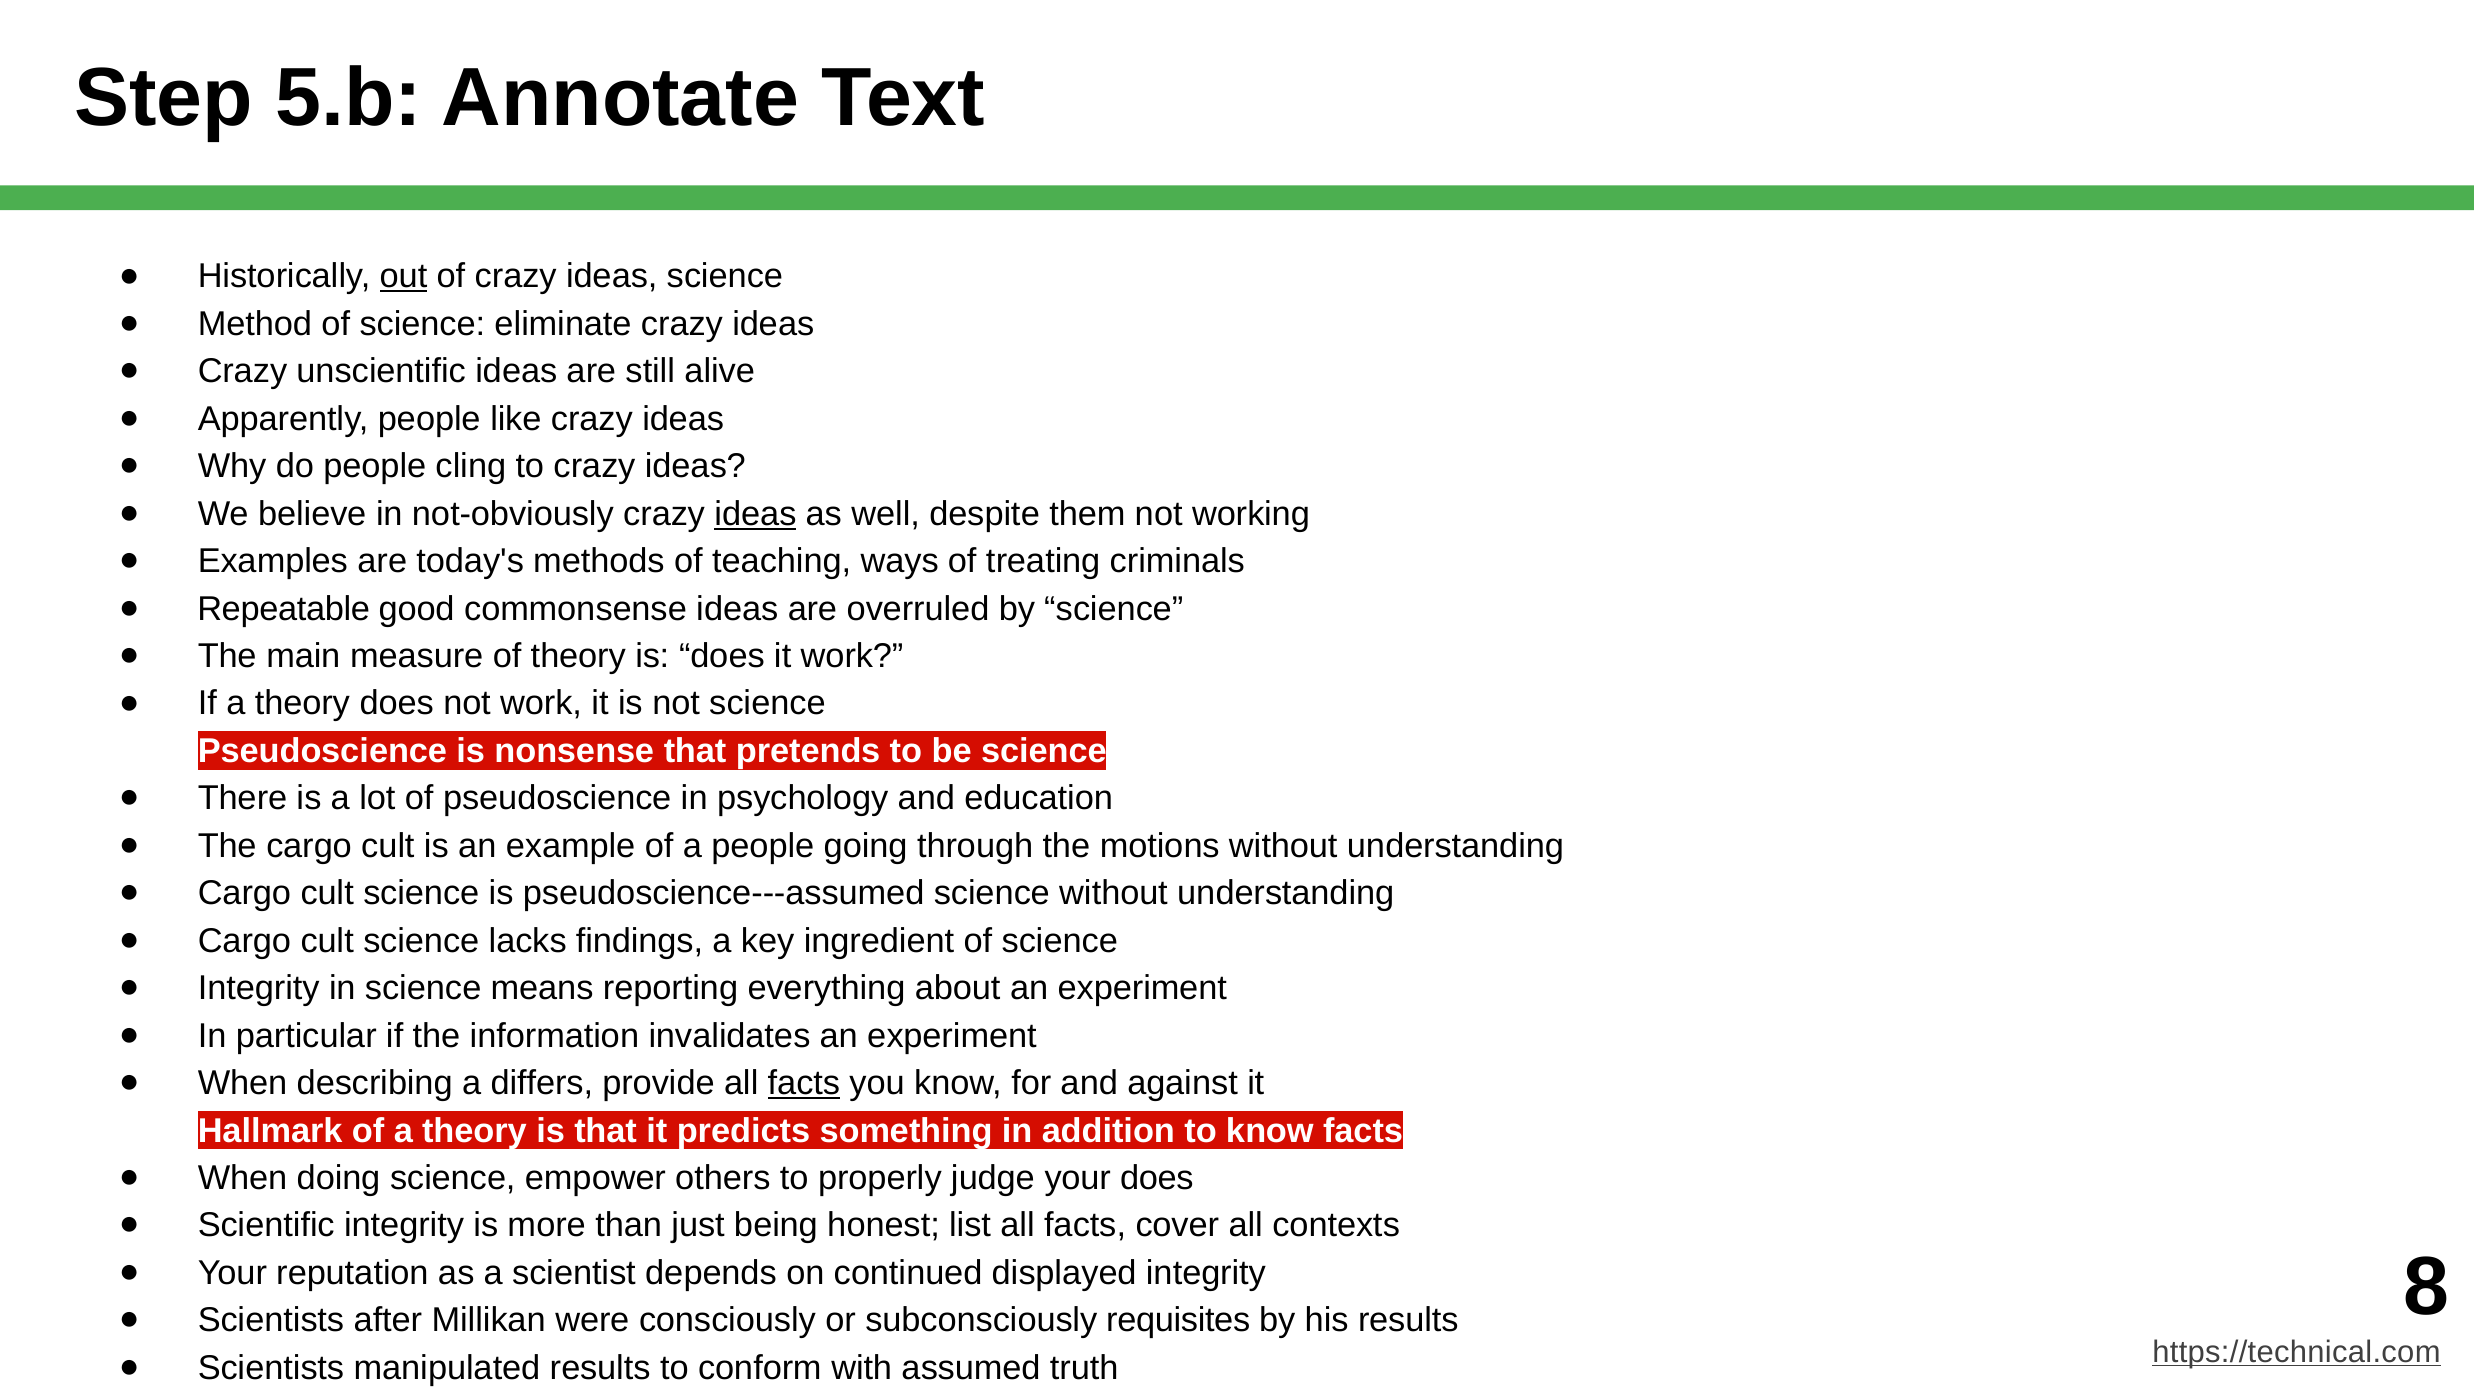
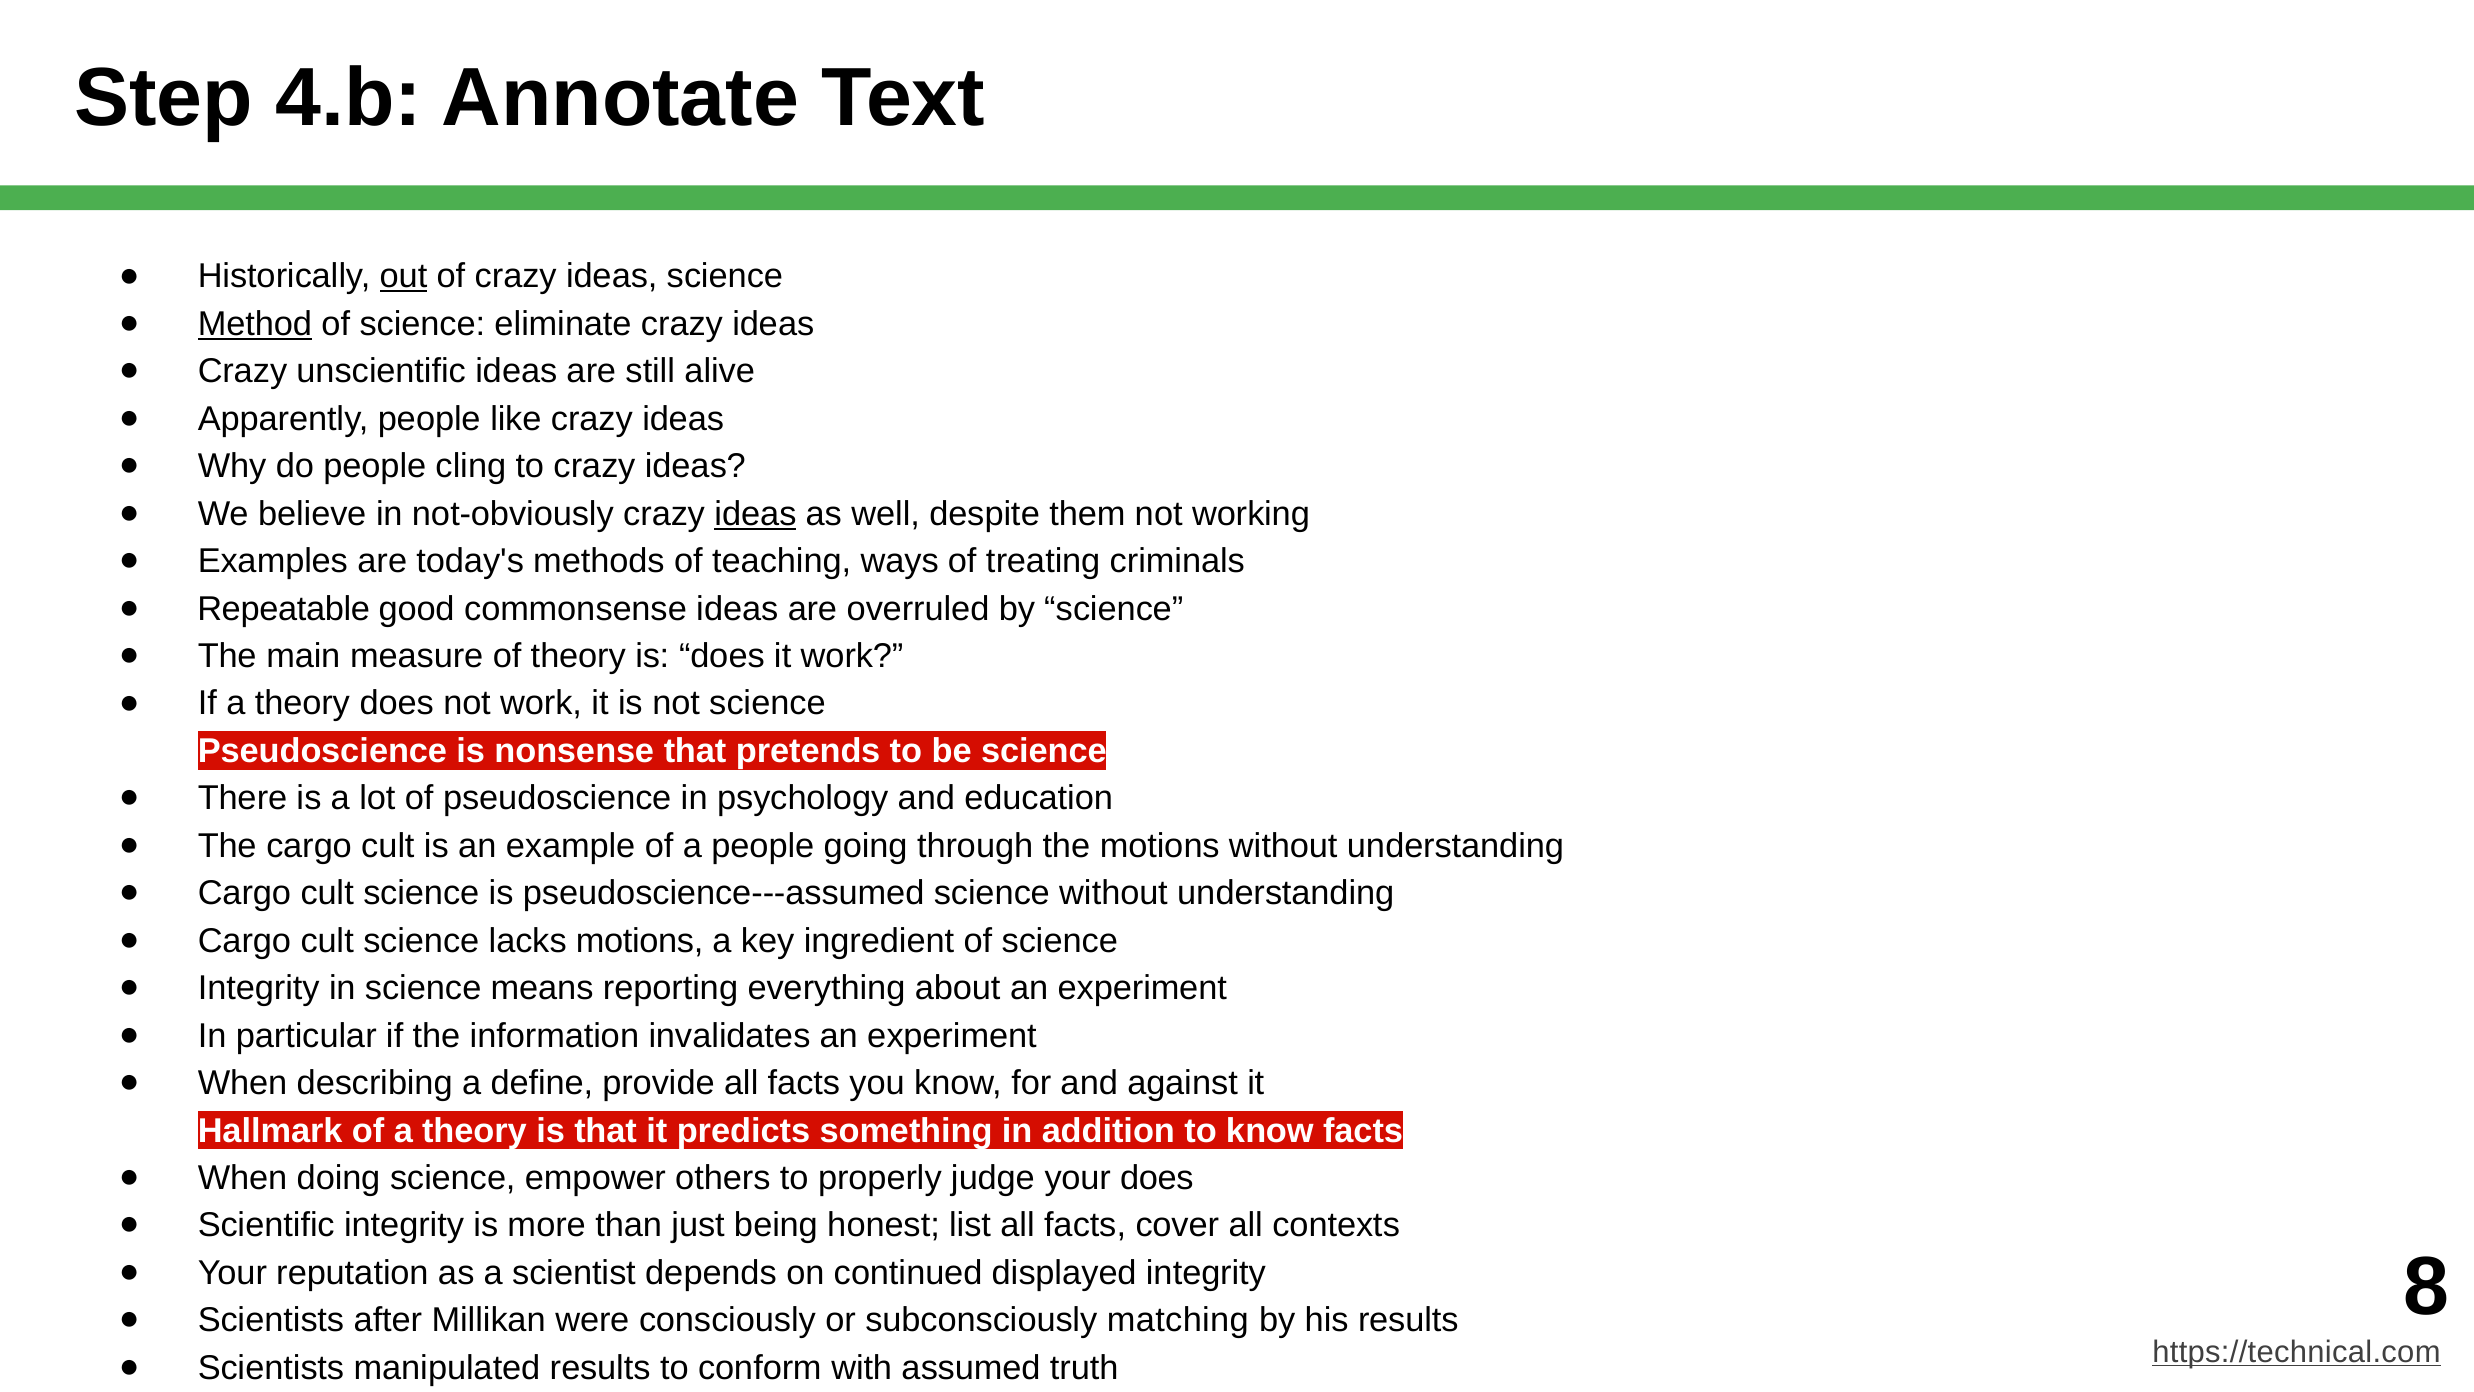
5.b: 5.b -> 4.b (349, 99)
Method underline: none -> present (255, 324)
lacks findings: findings -> motions (640, 941)
differs: differs -> define (542, 1083)
facts underline: present -> none (804, 1083)
subconsciously requisites: requisites -> matching (1178, 1320)
